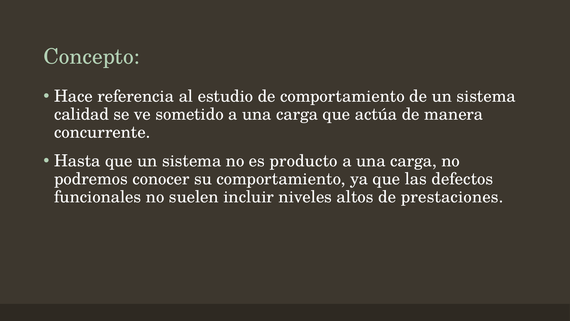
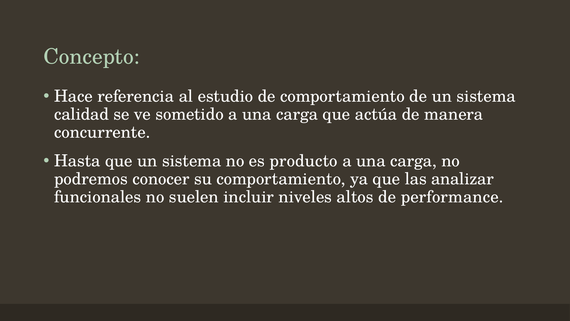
defectos: defectos -> analizar (462, 179)
prestaciones: prestaciones -> performance (452, 197)
